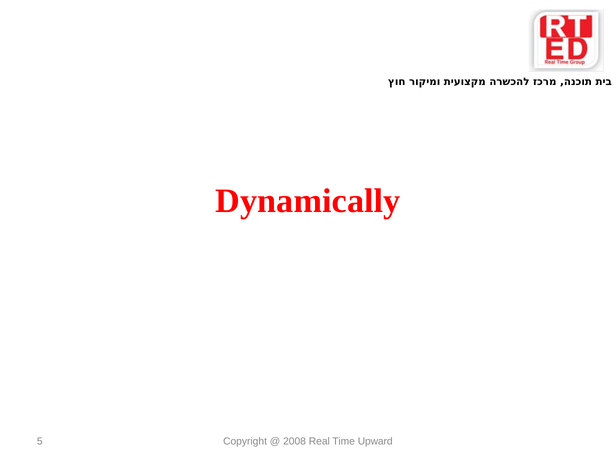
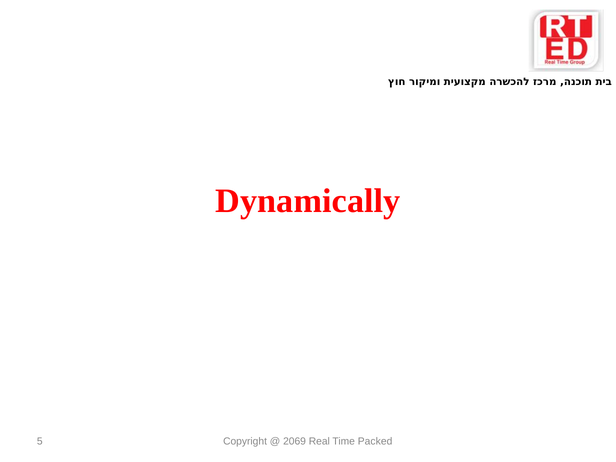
2008: 2008 -> 2069 (295, 441)
Upward: Upward -> Packed (375, 441)
